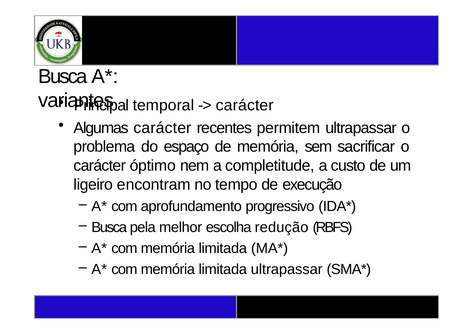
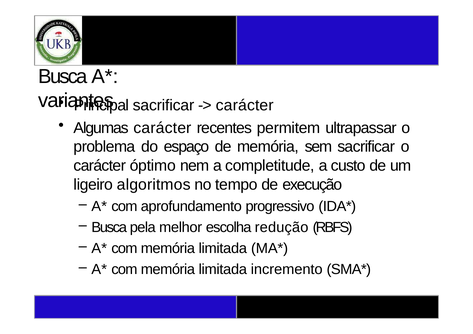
temporal: temporal -> sacrificar (164, 105)
encontram: encontram -> algoritmos (154, 185)
limitada ultrapassar: ultrapassar -> incremento (287, 269)
